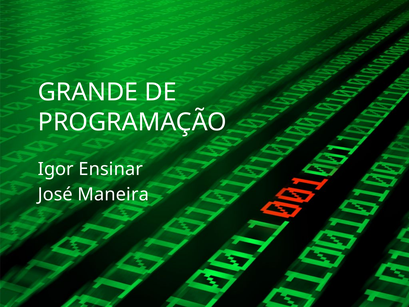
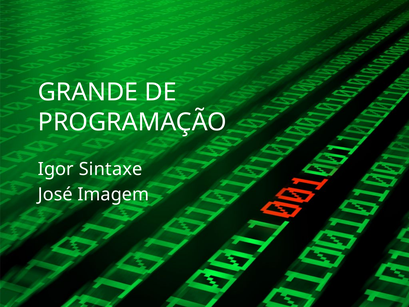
Ensinar: Ensinar -> Sintaxe (111, 169)
Maneira: Maneira -> Imagem (113, 194)
